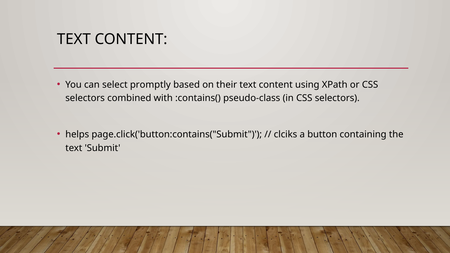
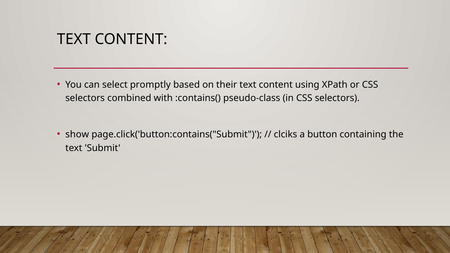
helps: helps -> show (77, 134)
